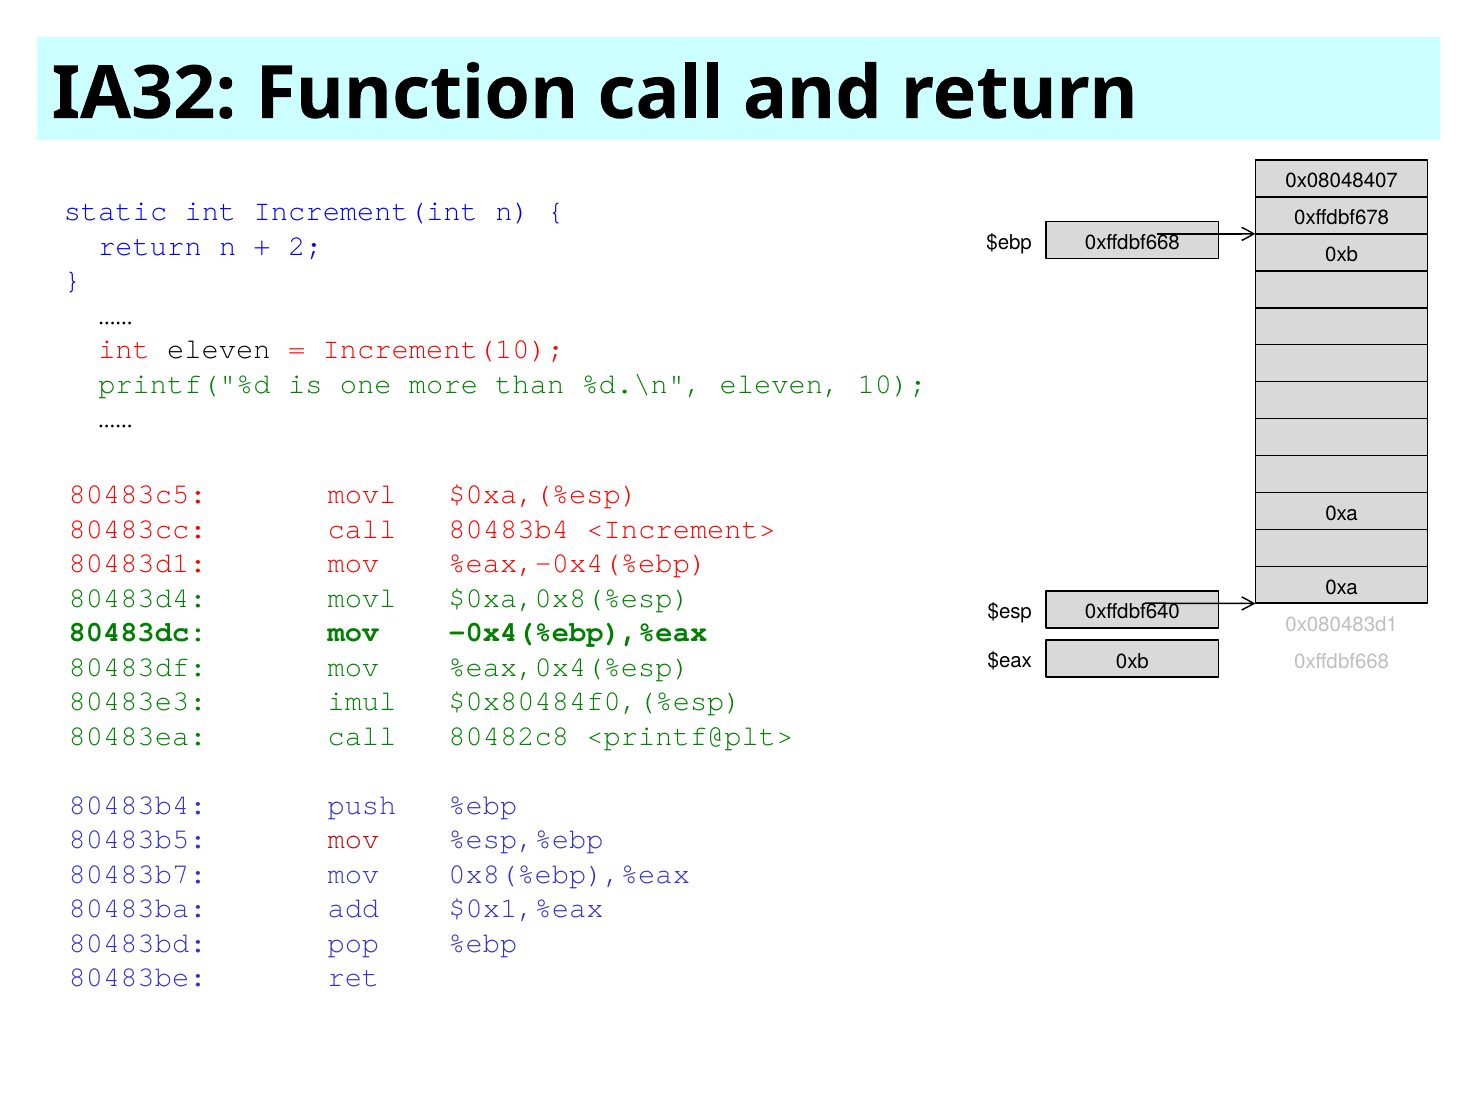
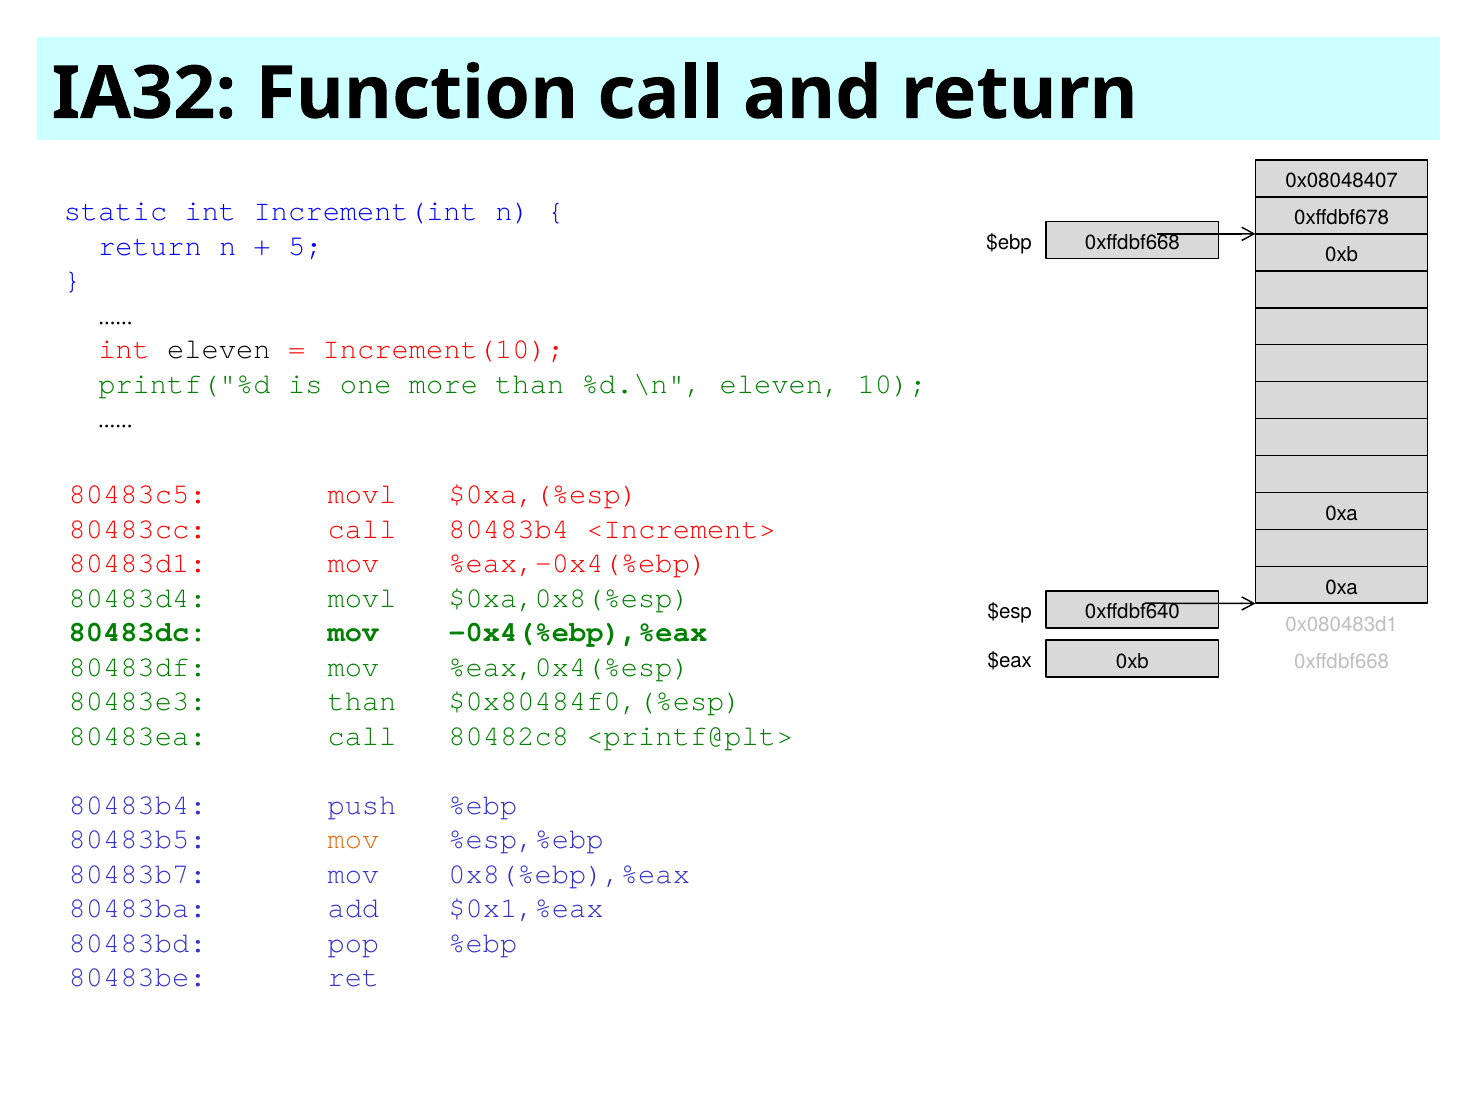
2: 2 -> 5 (305, 246)
80483e3 imul: imul -> than (362, 701)
mov colour: red -> orange (353, 839)
